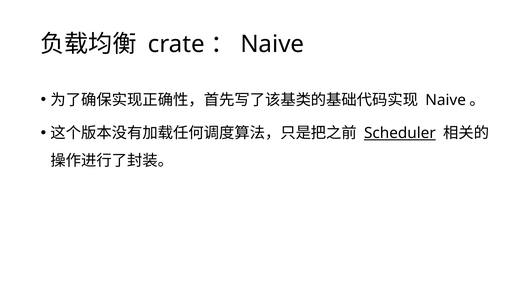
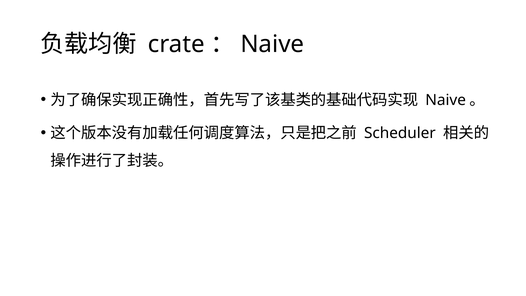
Scheduler underline: present -> none (400, 133)
